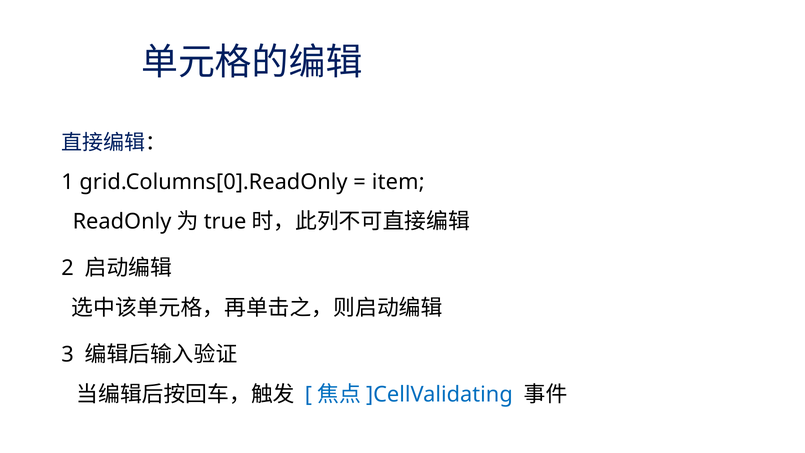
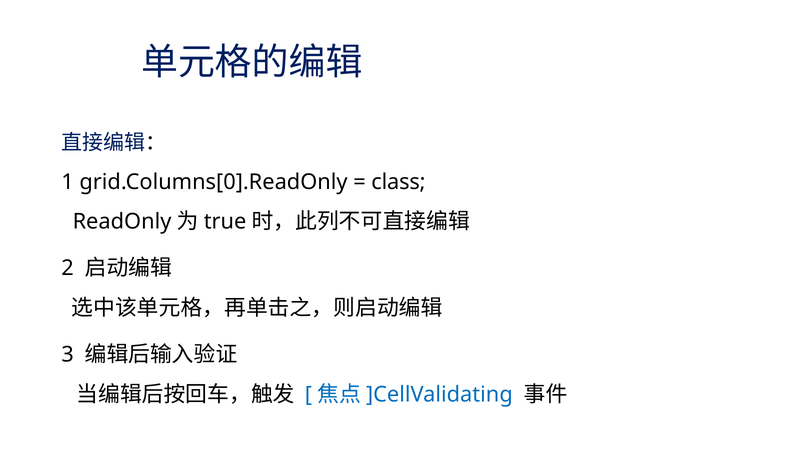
item: item -> class (398, 182)
